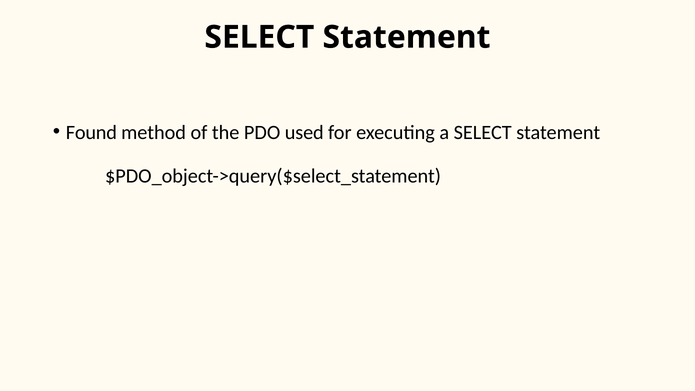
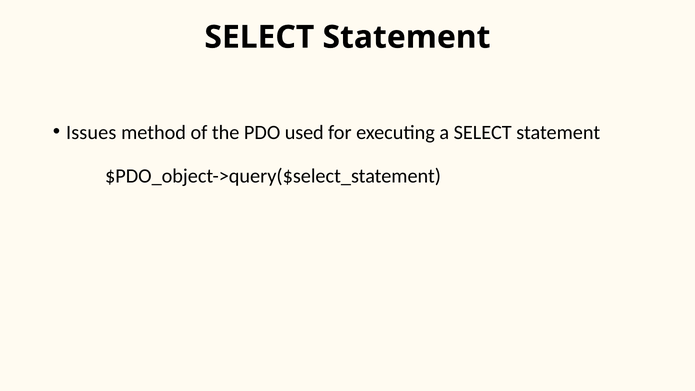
Found: Found -> Issues (91, 132)
